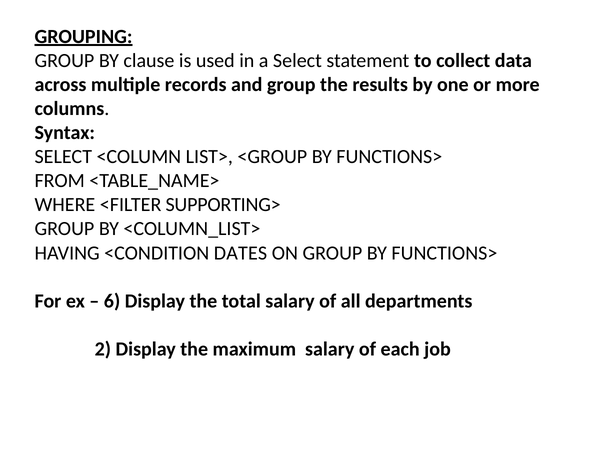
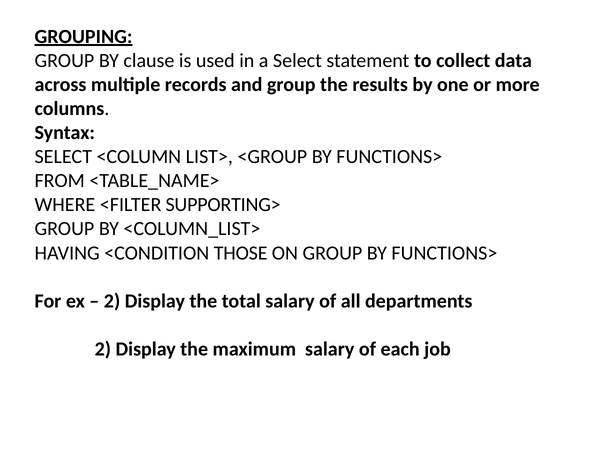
DATES: DATES -> THOSE (241, 253)
6: 6 -> 2 (112, 301)
